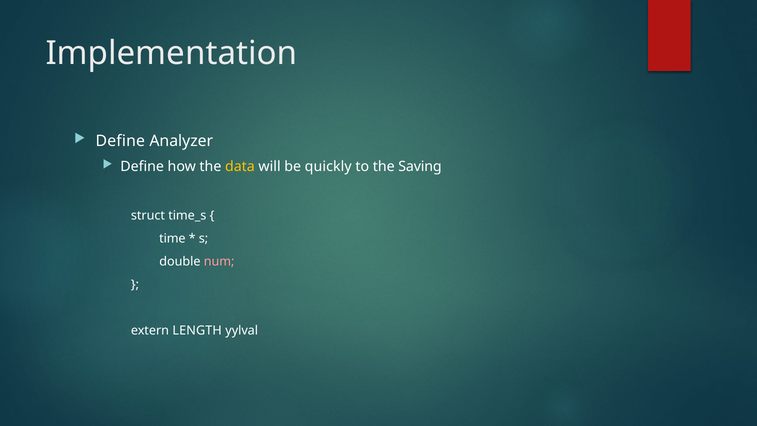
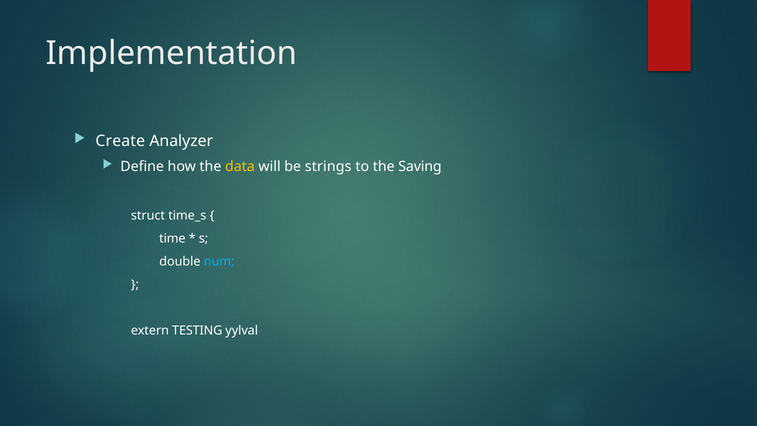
Define: Define -> Create (120, 141)
quickly: quickly -> strings (328, 167)
num colour: pink -> light blue (219, 261)
LENGTH: LENGTH -> TESTING (197, 331)
